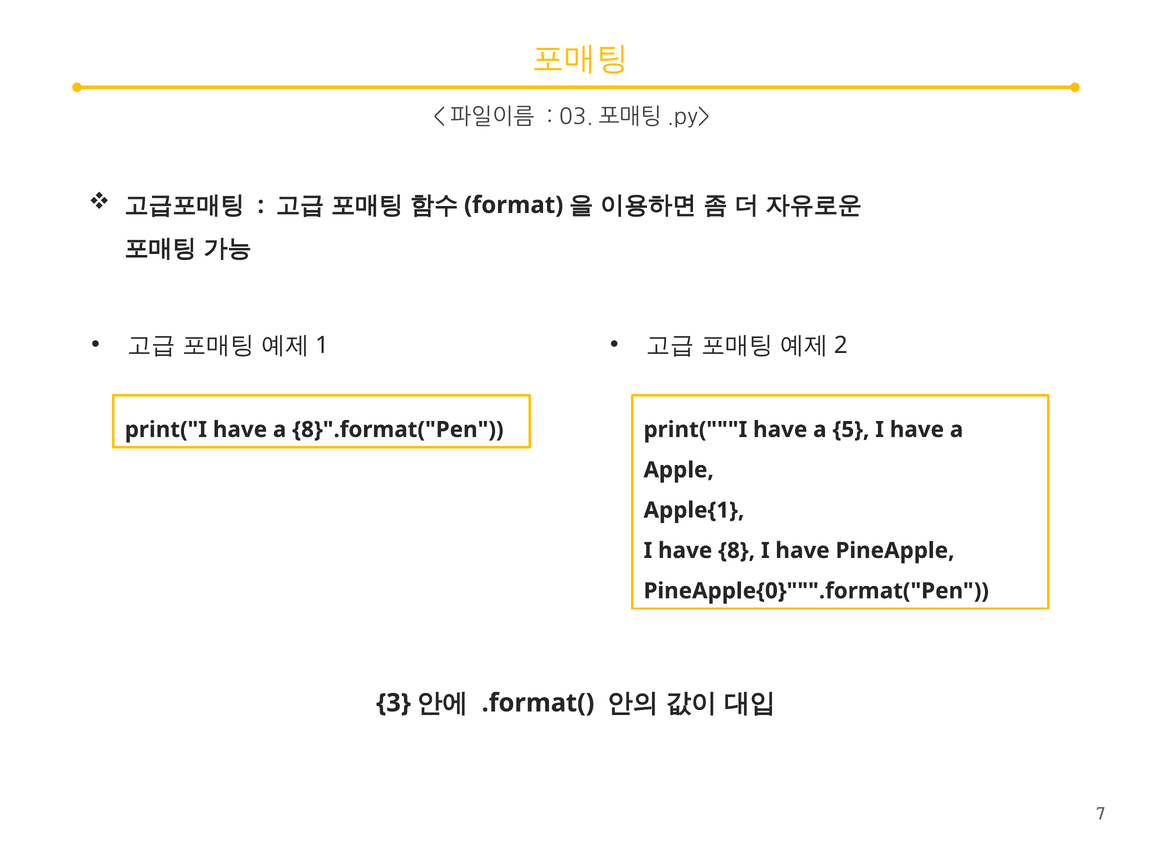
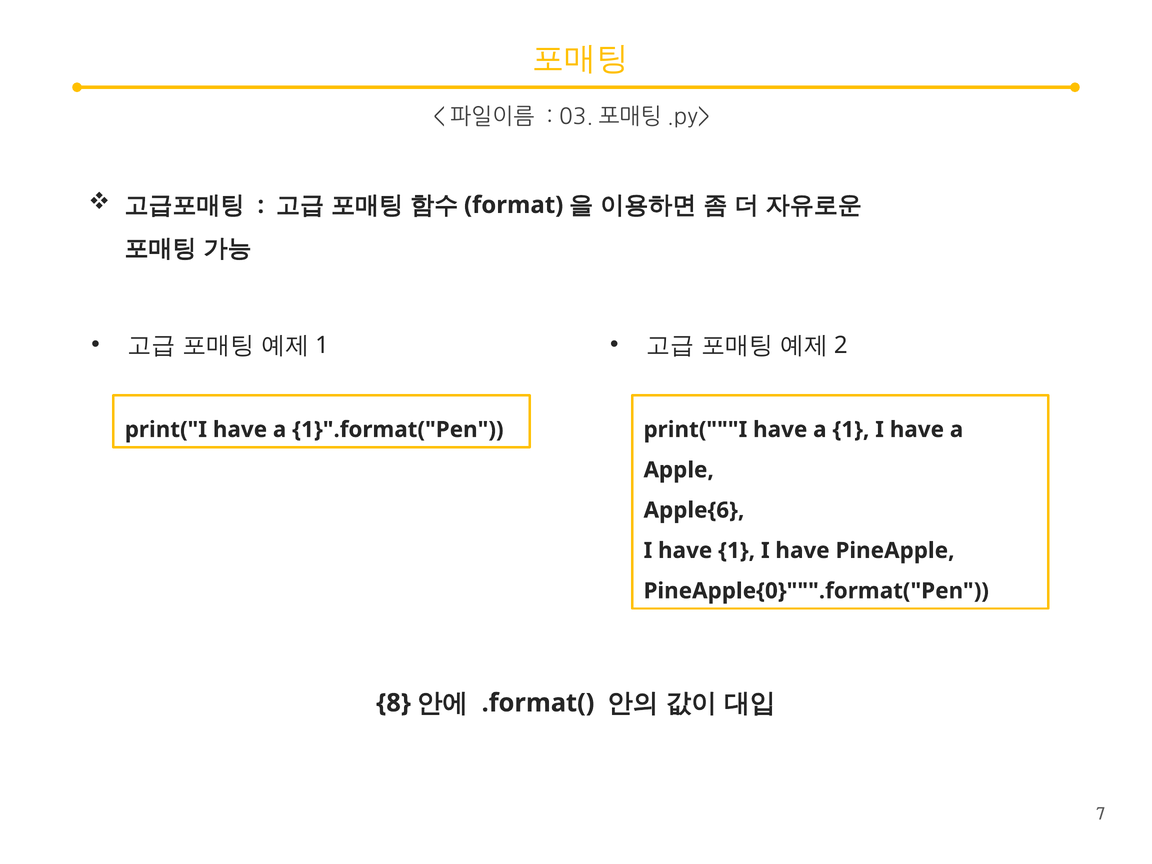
8}".format("Pen: 8}".format("Pen -> 1}".format("Pen (398, 430)
a 5: 5 -> 1 (851, 430)
Apple{1: Apple{1 -> Apple{6 (694, 510)
have 8: 8 -> 1 (737, 551)
3: 3 -> 8 (394, 703)
